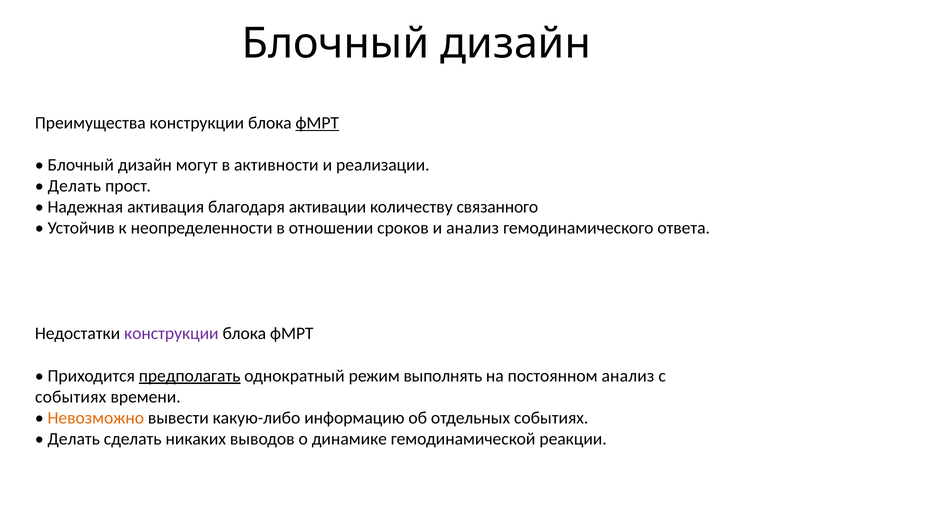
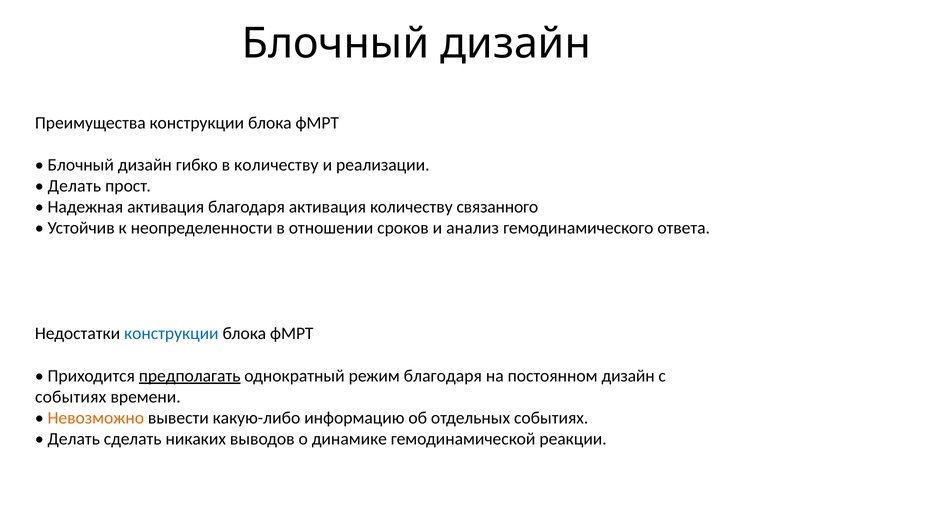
фМРТ underline: present -> none (317, 123)
могут: могут -> гибко (197, 165)
в активности: активности -> количеству (276, 165)
благодаря активации: активации -> активация (327, 207)
конструкции colour: purple -> blue (171, 334)
режим выполнять: выполнять -> благодаря (443, 376)
постоянном анализ: анализ -> дизайн (628, 376)
